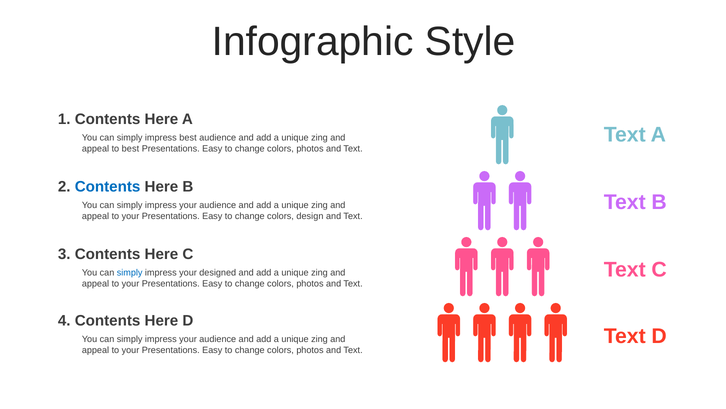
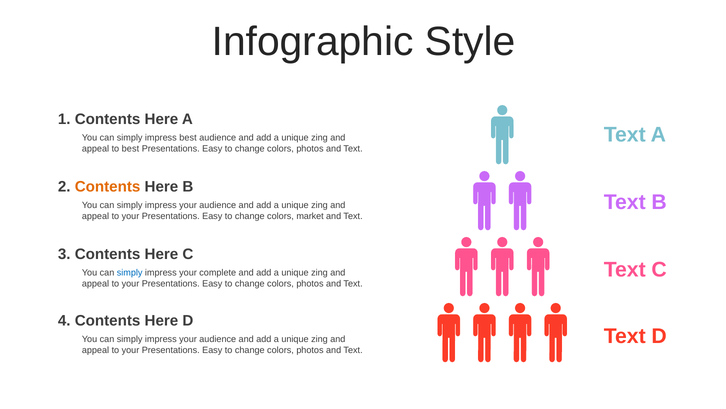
Contents colour: blue -> orange (108, 187)
design: design -> market (310, 216)
designed: designed -> complete (218, 272)
